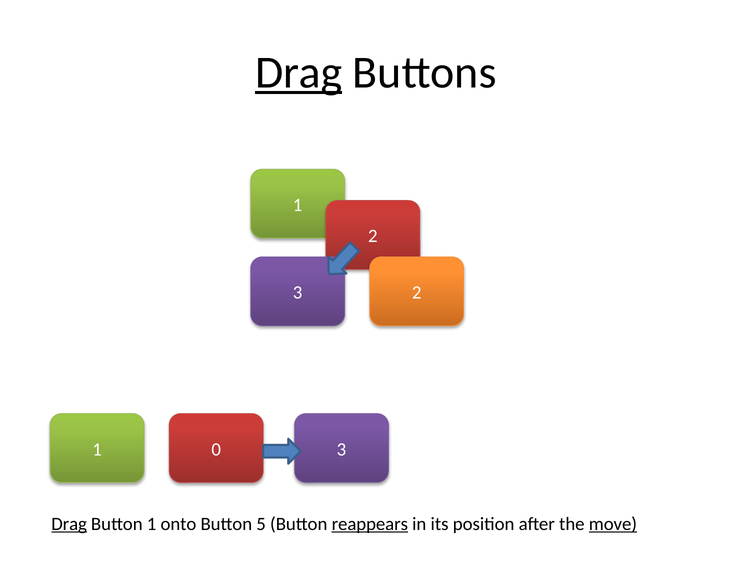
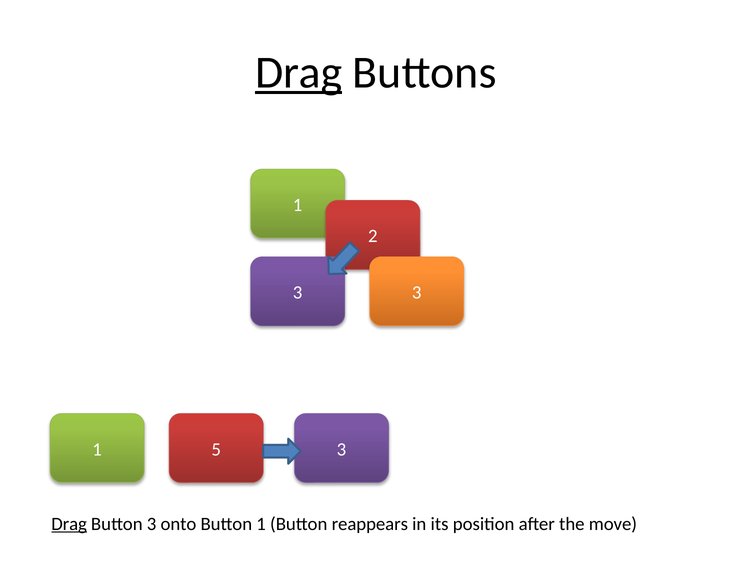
3 2: 2 -> 3 (417, 293)
0: 0 -> 5 (216, 449)
Button 1: 1 -> 3 (152, 524)
Button 5: 5 -> 1 (261, 524)
reappears underline: present -> none (370, 524)
move underline: present -> none (613, 524)
